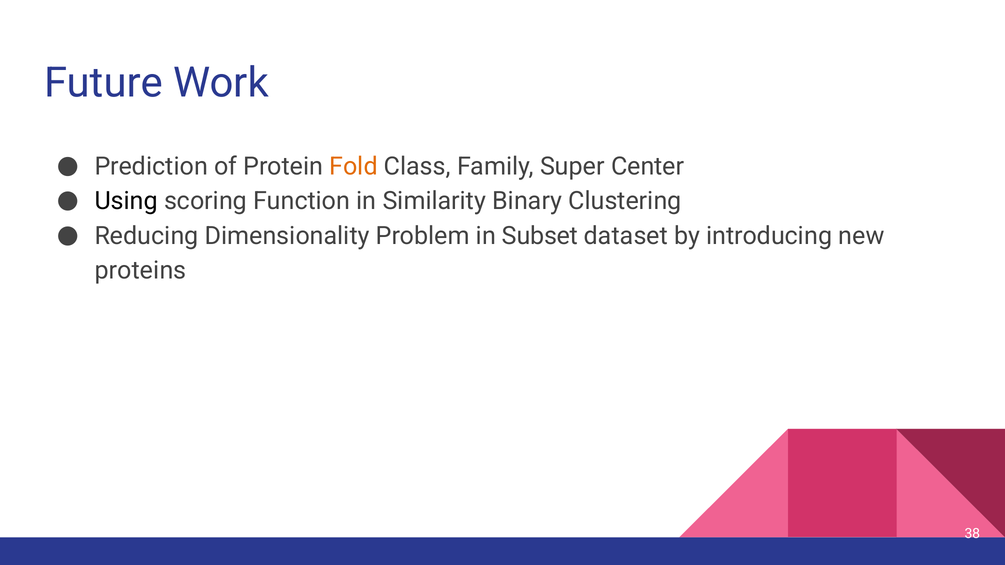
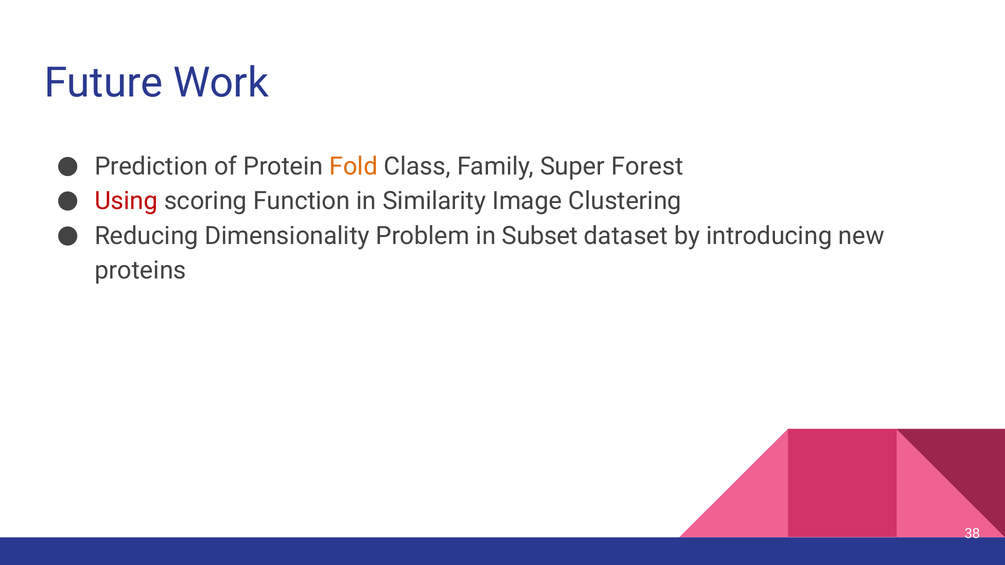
Center: Center -> Forest (647, 167)
Using colour: black -> red (126, 201)
Binary: Binary -> Image (527, 201)
